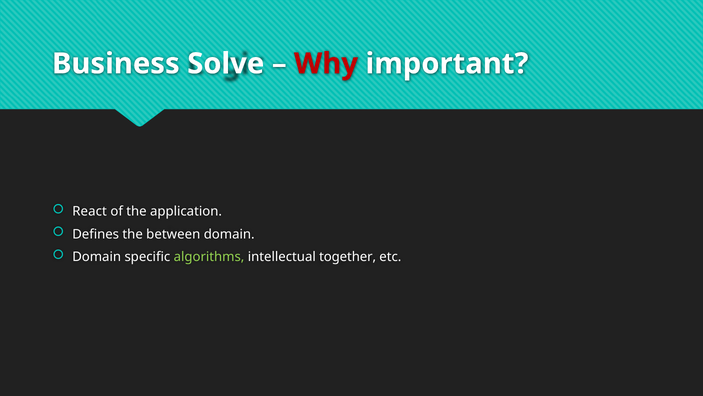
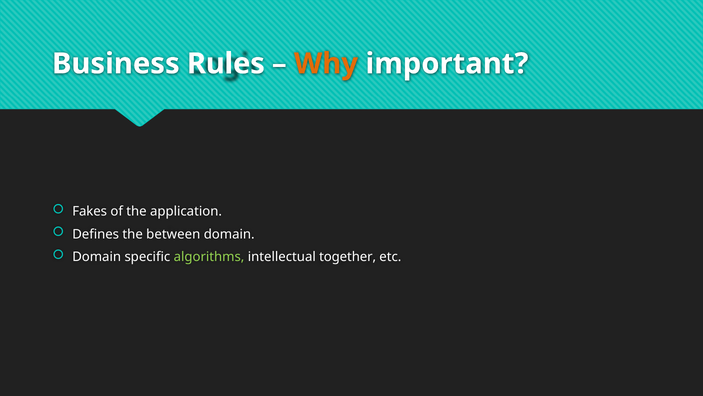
Solve: Solve -> Rules (226, 64)
Why colour: red -> orange (326, 64)
React: React -> Fakes (90, 211)
